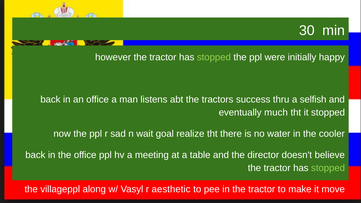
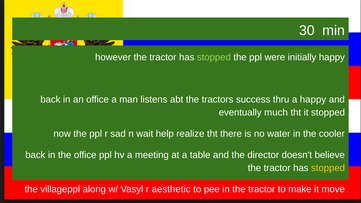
a selfish: selfish -> happy (313, 99)
goal: goal -> help (165, 134)
stopped colour: light green -> yellow (328, 168)
